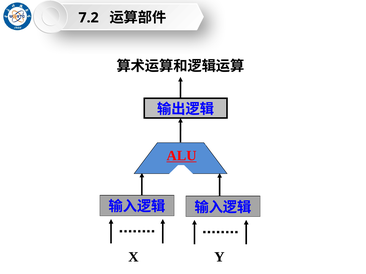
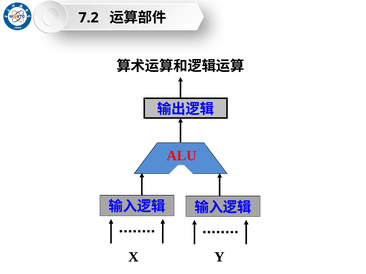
ALU underline: present -> none (182, 156)
